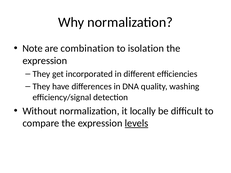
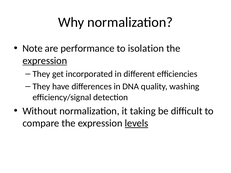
combination: combination -> performance (88, 48)
expression underline: none -> present (45, 61)
locally: locally -> taking (143, 111)
